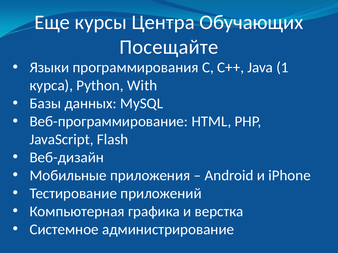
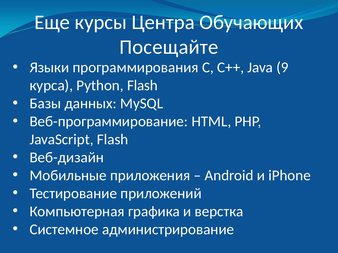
1: 1 -> 9 (282, 67)
Python With: With -> Flash (142, 86)
